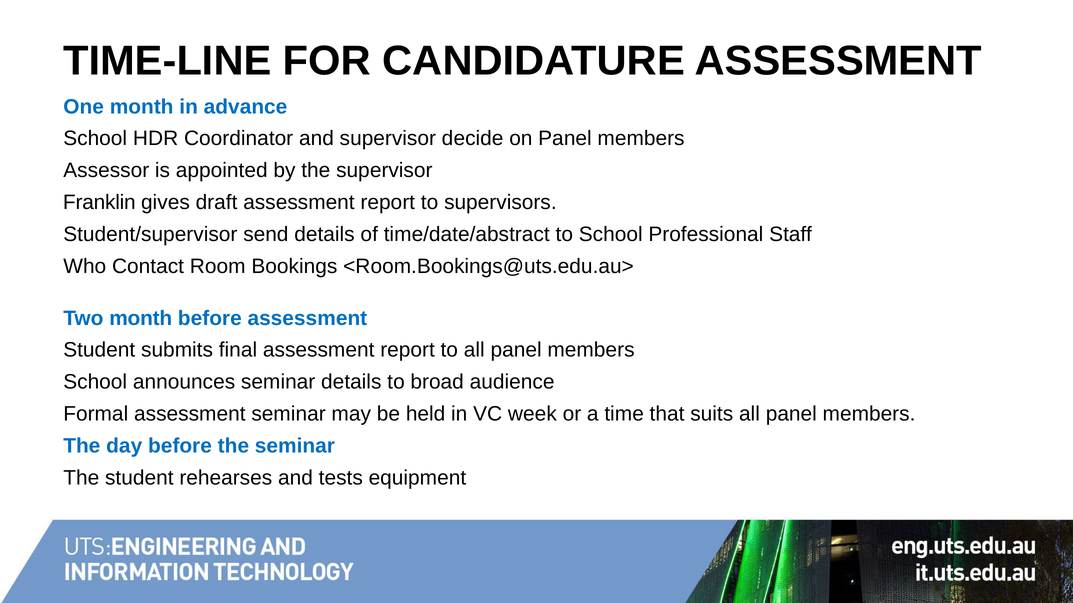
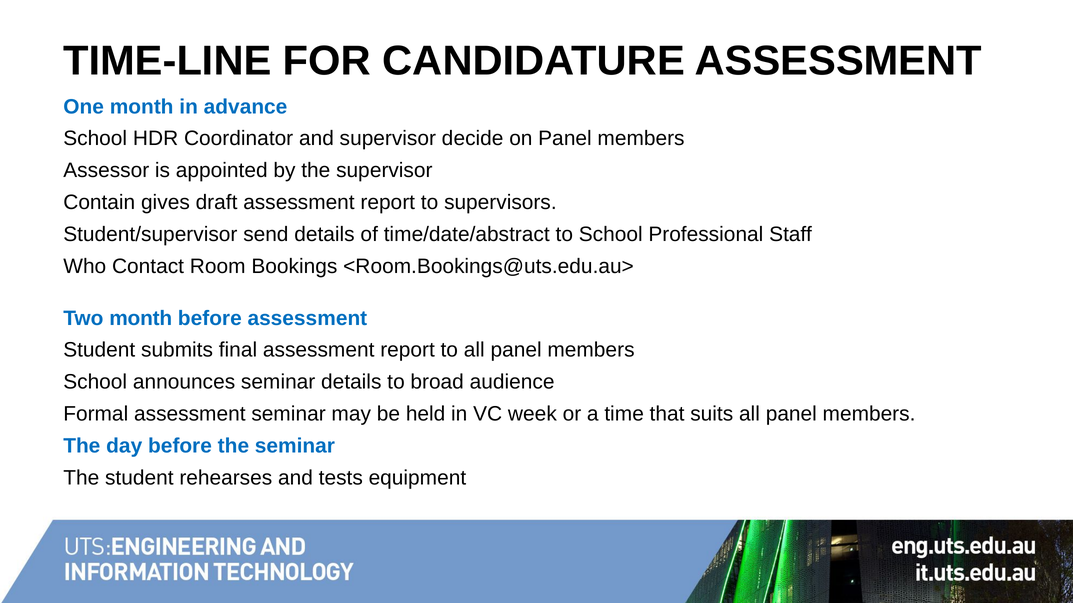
Franklin: Franklin -> Contain (99, 203)
